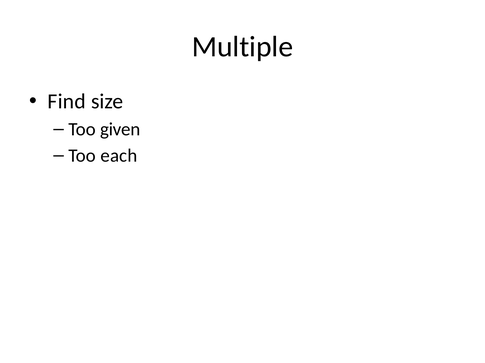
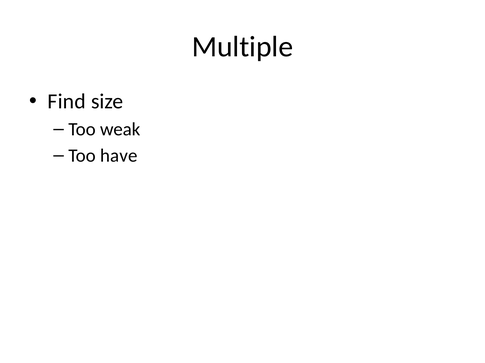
given: given -> weak (120, 130)
each: each -> have (119, 156)
